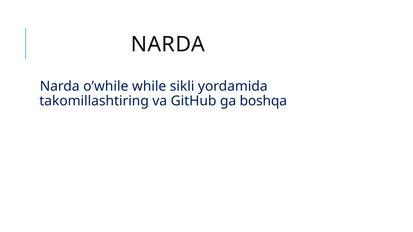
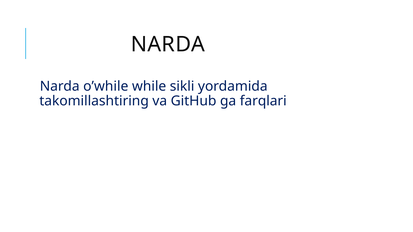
boshqa: boshqa -> farqlari (263, 101)
